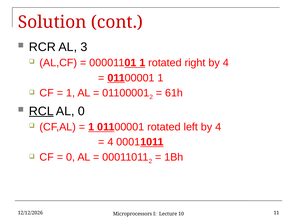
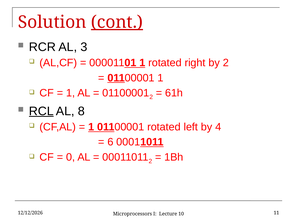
cont underline: none -> present (117, 22)
right by 4: 4 -> 2 (226, 63)
AL 0: 0 -> 8 (81, 111)
4: 4 -> 6 (110, 142)
